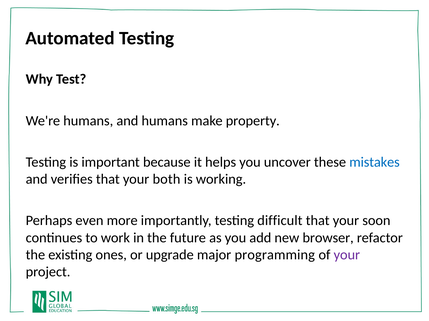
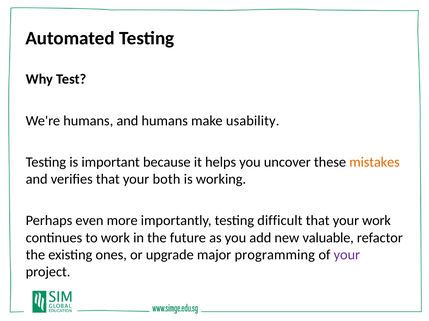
property: property -> usability (253, 121)
mistakes colour: blue -> orange (375, 162)
your soon: soon -> work (376, 221)
browser: browser -> valuable (328, 238)
